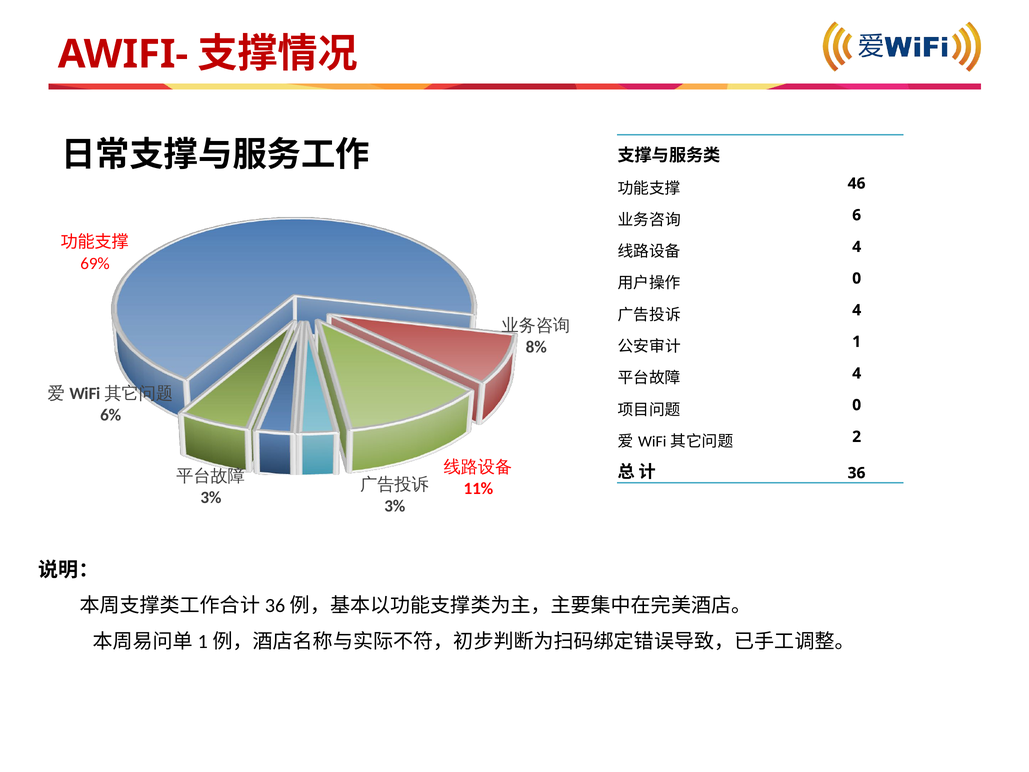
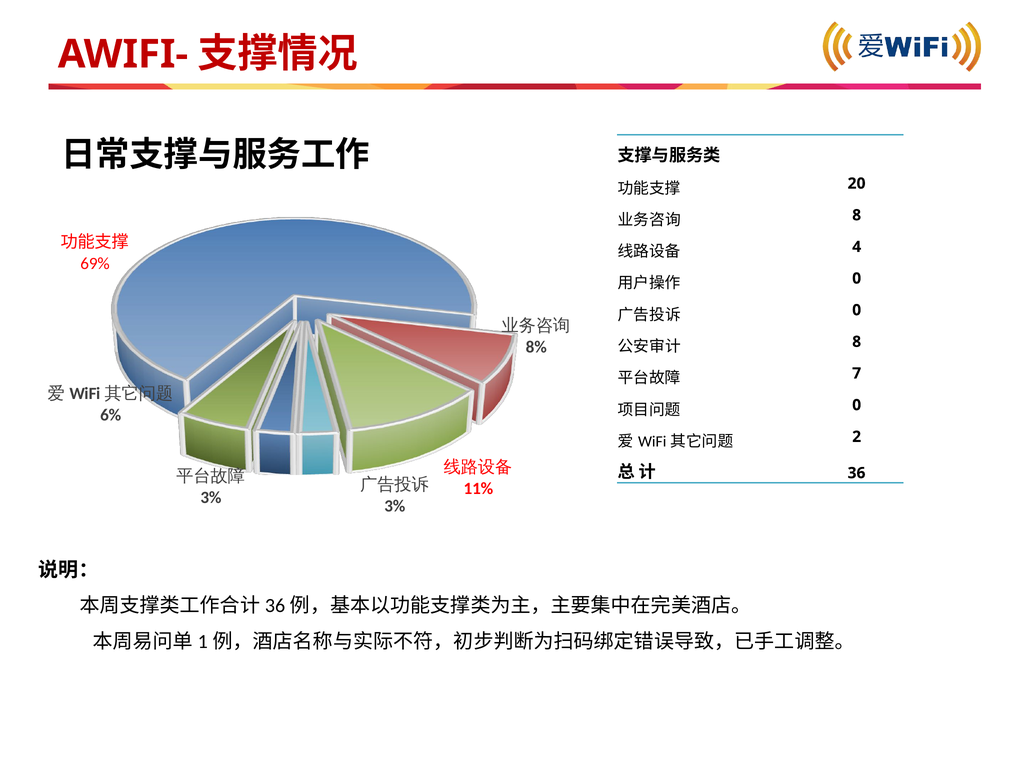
46: 46 -> 20 (857, 183)
6: 6 -> 8 (857, 215)
4: 4 -> 0 (857, 310)
1: 1 -> 8 (857, 342)
4: 4 -> 7 (857, 373)
